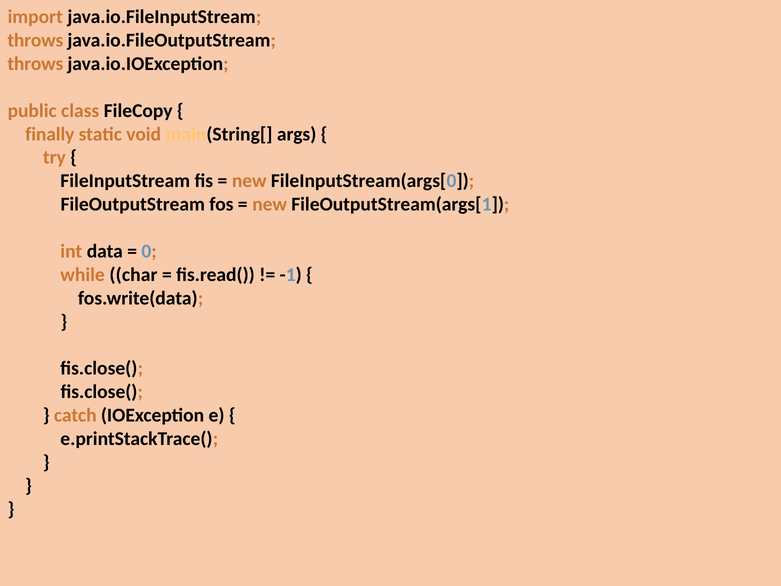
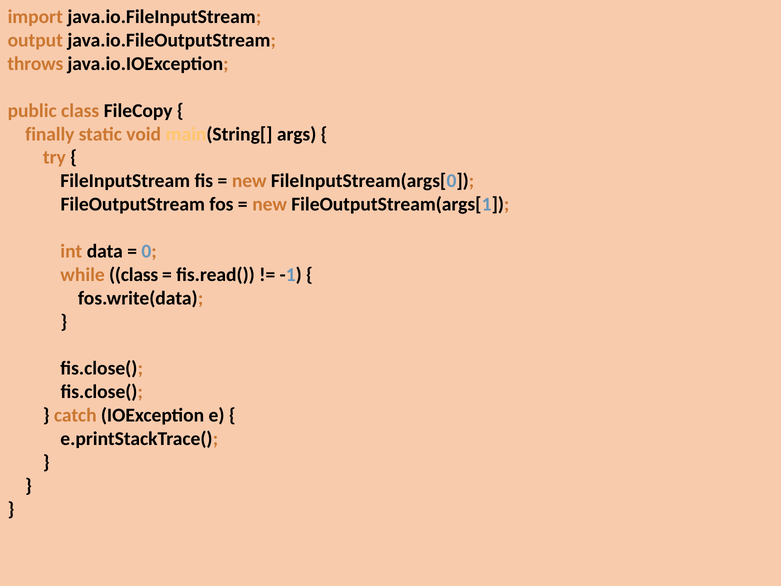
throws: throws -> output (35, 40)
while char: char -> class (134, 275)
